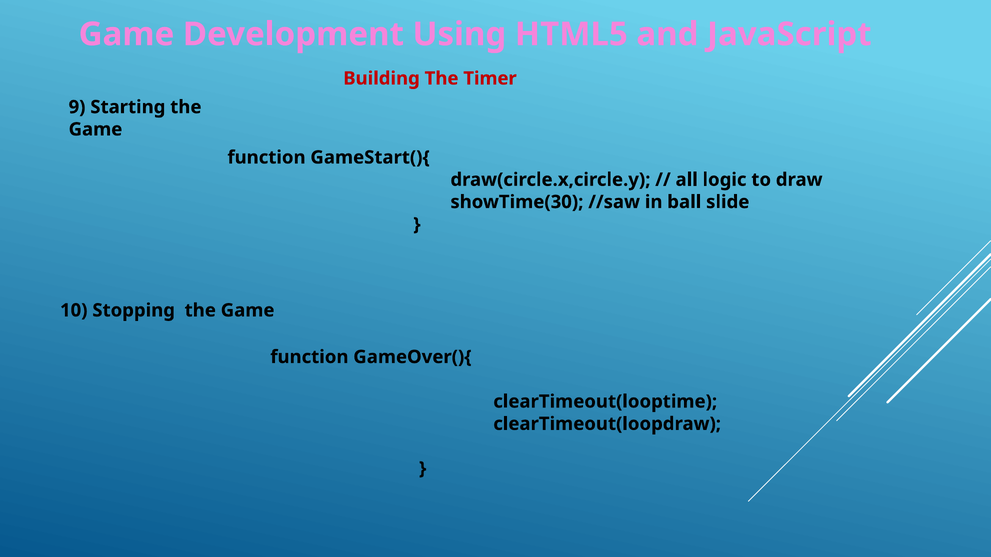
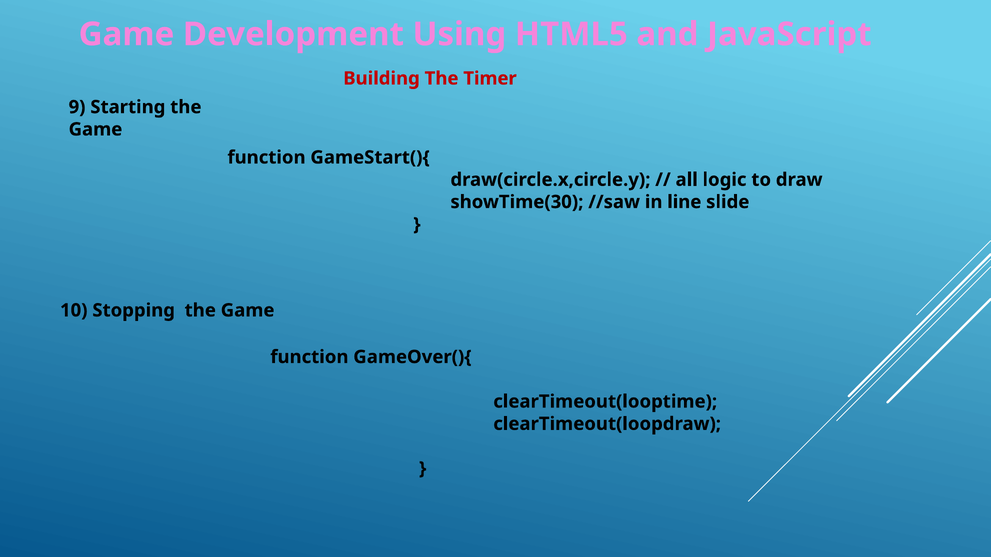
ball: ball -> line (684, 202)
